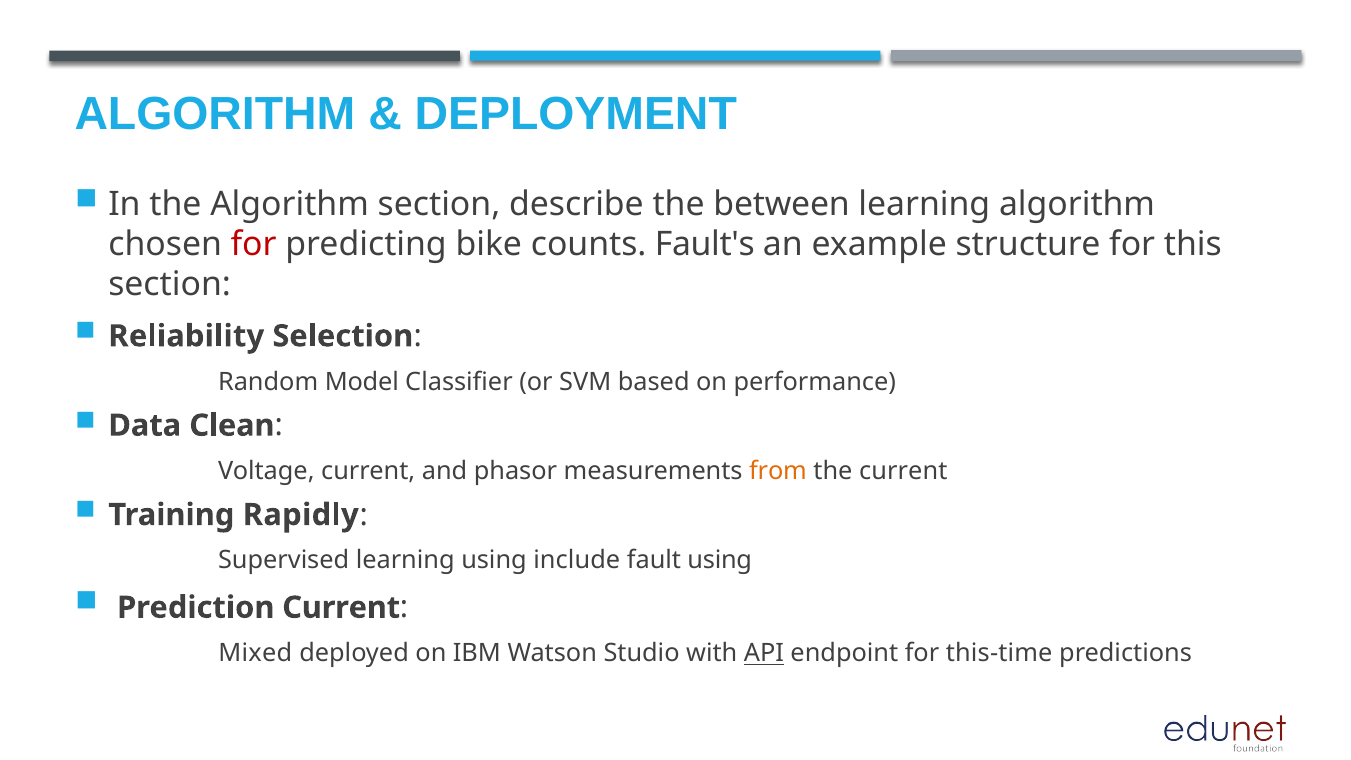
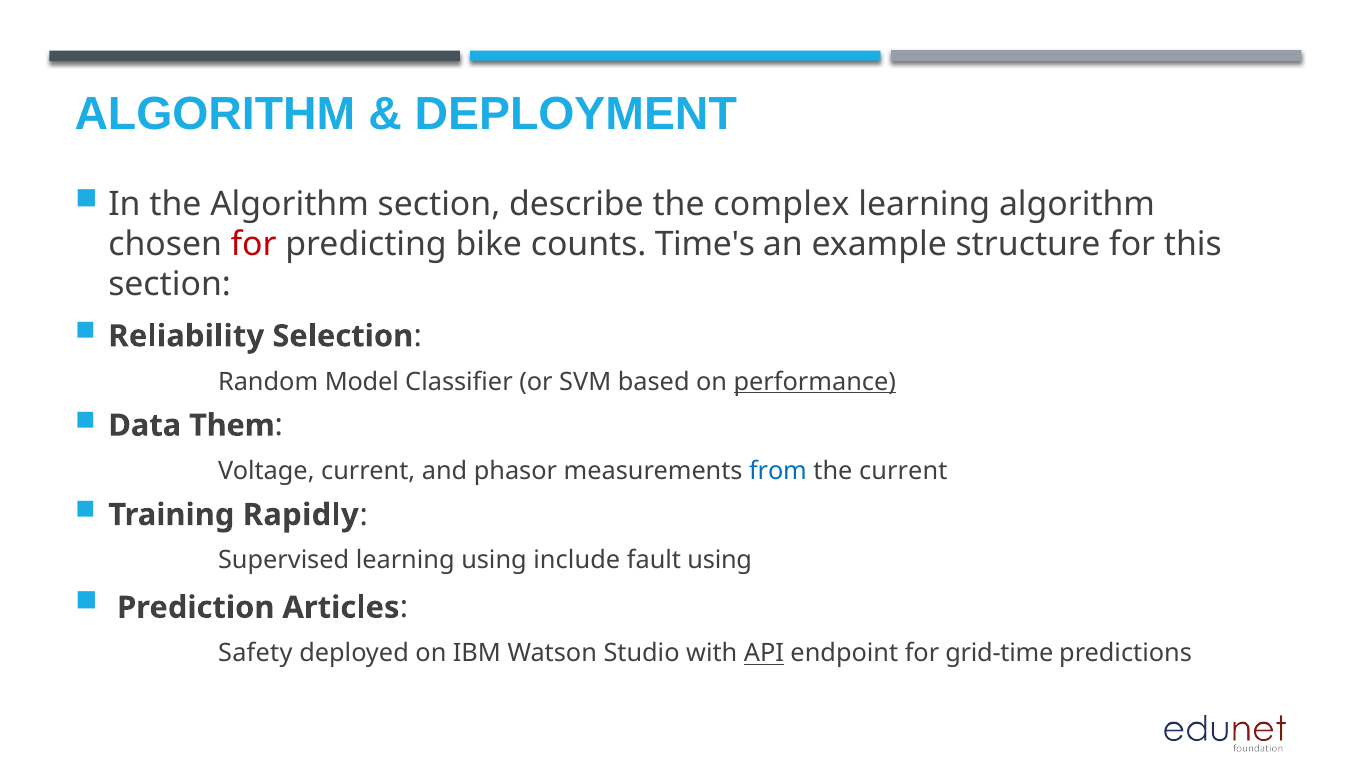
between: between -> complex (781, 205)
Fault's: Fault's -> Time's (705, 245)
performance underline: none -> present (815, 382)
Clean: Clean -> Them (232, 425)
from colour: orange -> blue (778, 471)
Prediction Current: Current -> Articles (341, 608)
Mixed: Mixed -> Safety (255, 654)
this-time: this-time -> grid-time (999, 654)
